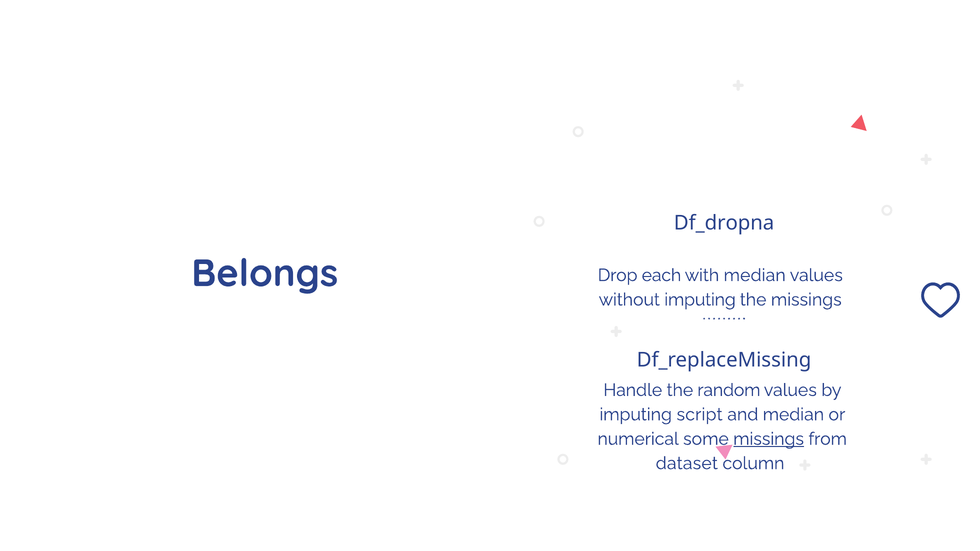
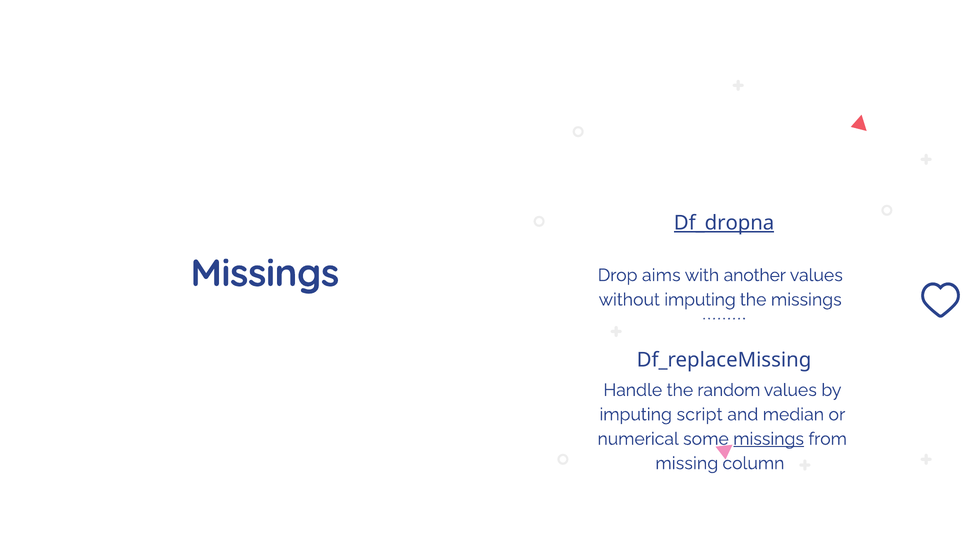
Df_dropna underline: none -> present (724, 223)
Belongs: Belongs -> Missings (265, 274)
each: each -> aims (661, 275)
with median: median -> another (755, 275)
dataset: dataset -> missing (687, 464)
